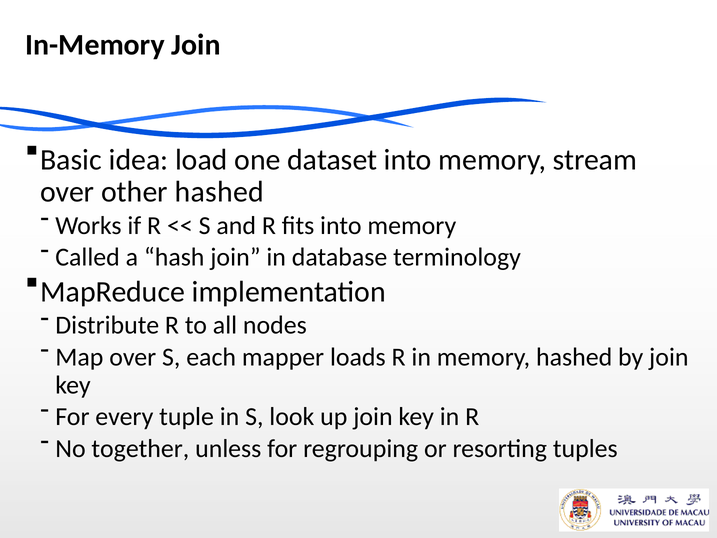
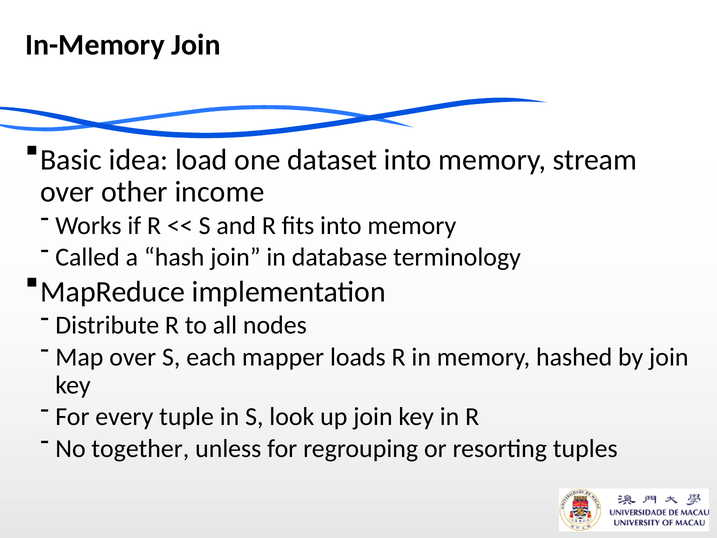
other hashed: hashed -> income (219, 192)
